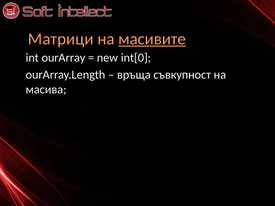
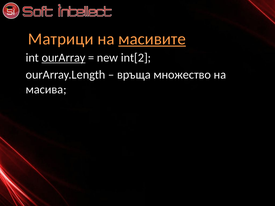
ourArray underline: none -> present (63, 58)
int[0: int[0 -> int[2 (136, 58)
съвкупност: съвкупност -> множество (182, 75)
